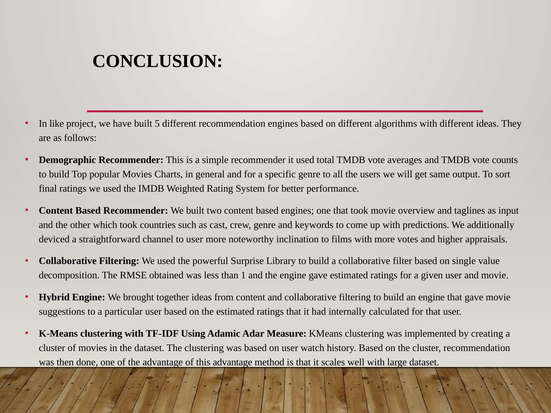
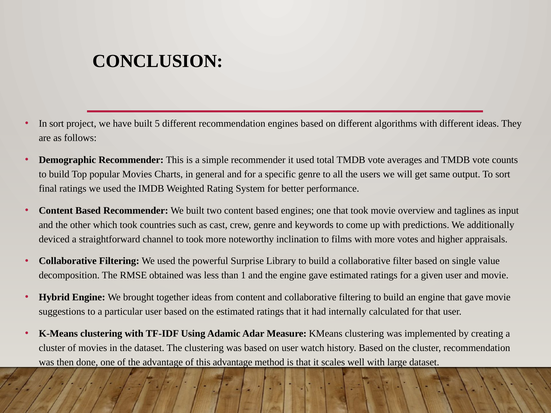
In like: like -> sort (57, 124)
to user: user -> took (195, 239)
